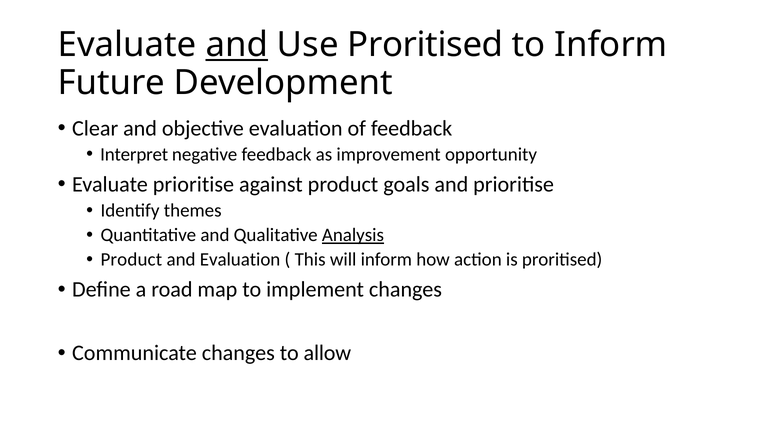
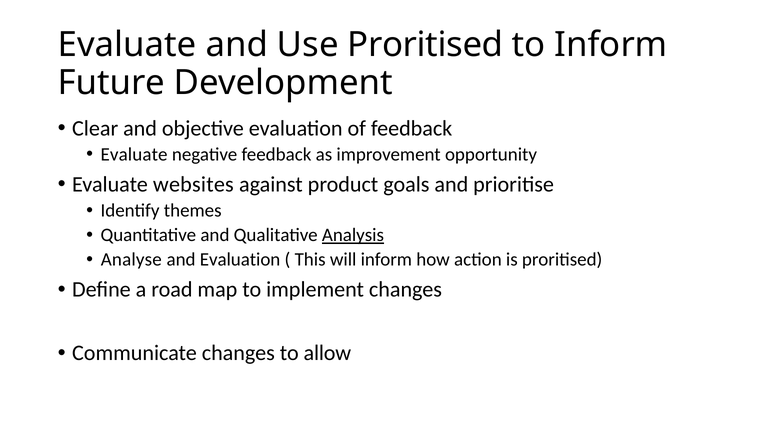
and underline: present -> none (237, 45)
Interpret: Interpret -> Evaluate (134, 154)
Evaluate prioritise: prioritise -> websites (193, 184)
Product: Product -> Analyse (131, 260)
